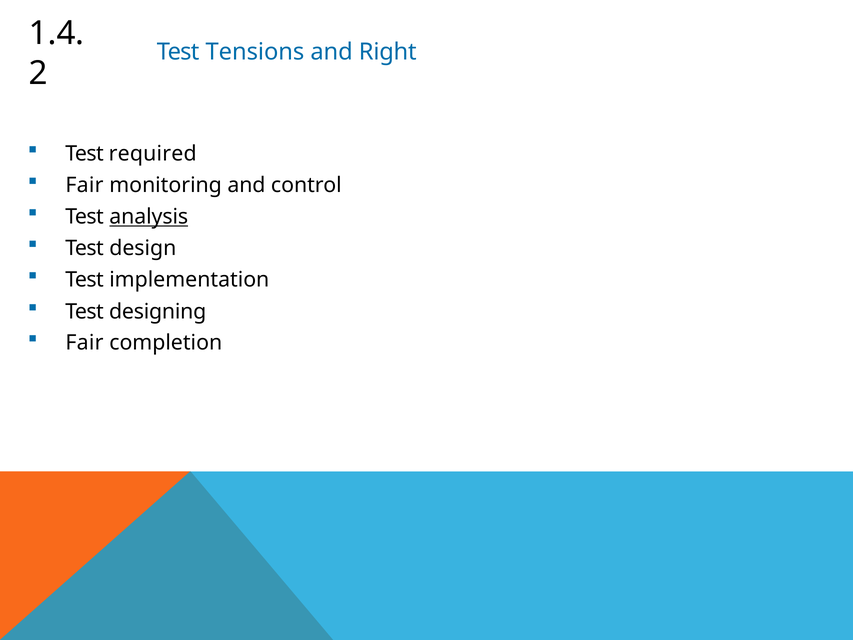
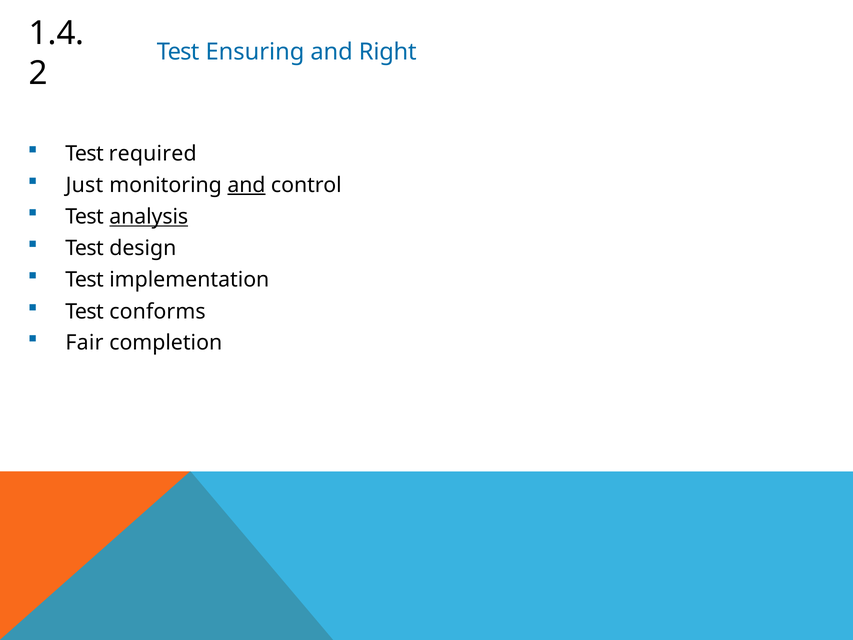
Tensions: Tensions -> Ensuring (255, 52)
Fair: Fair -> Just (84, 185)
and underline: none -> present (246, 185)
designing: designing -> conforms (158, 311)
